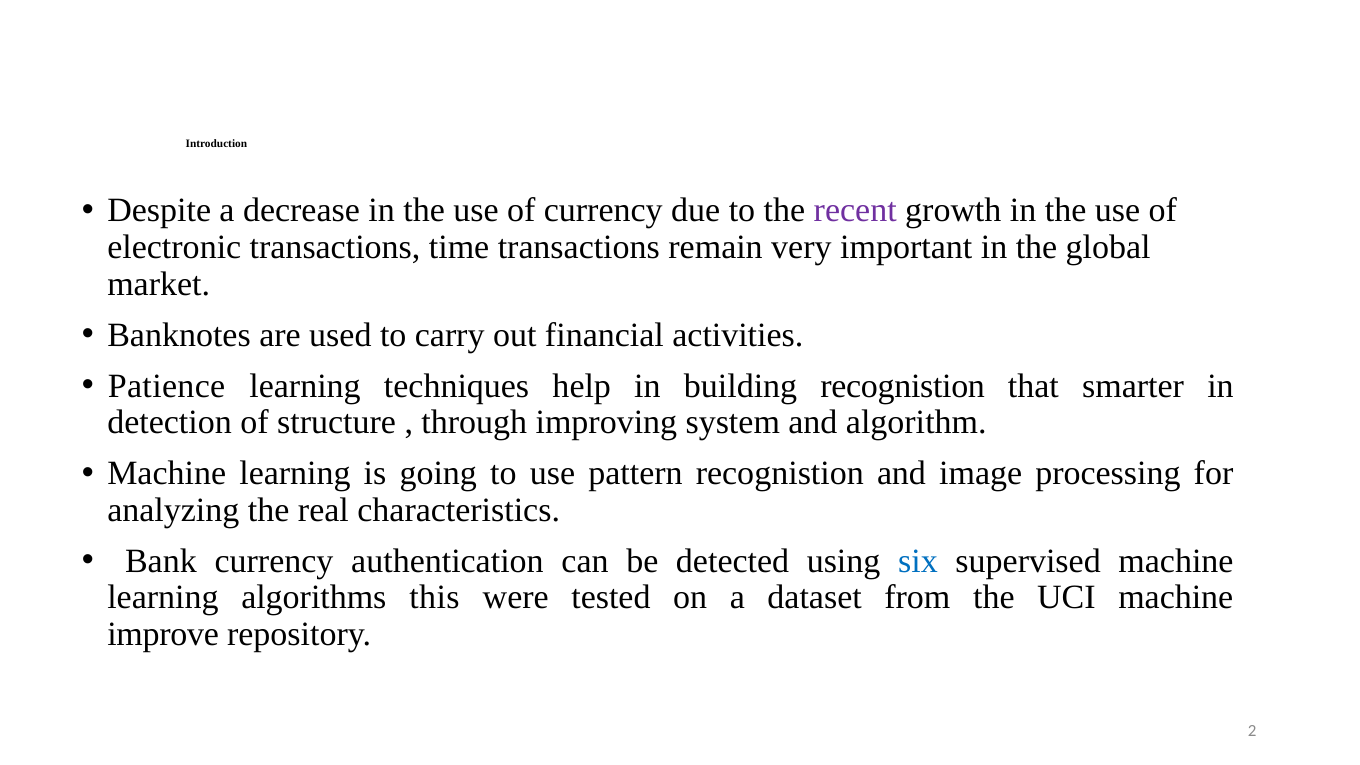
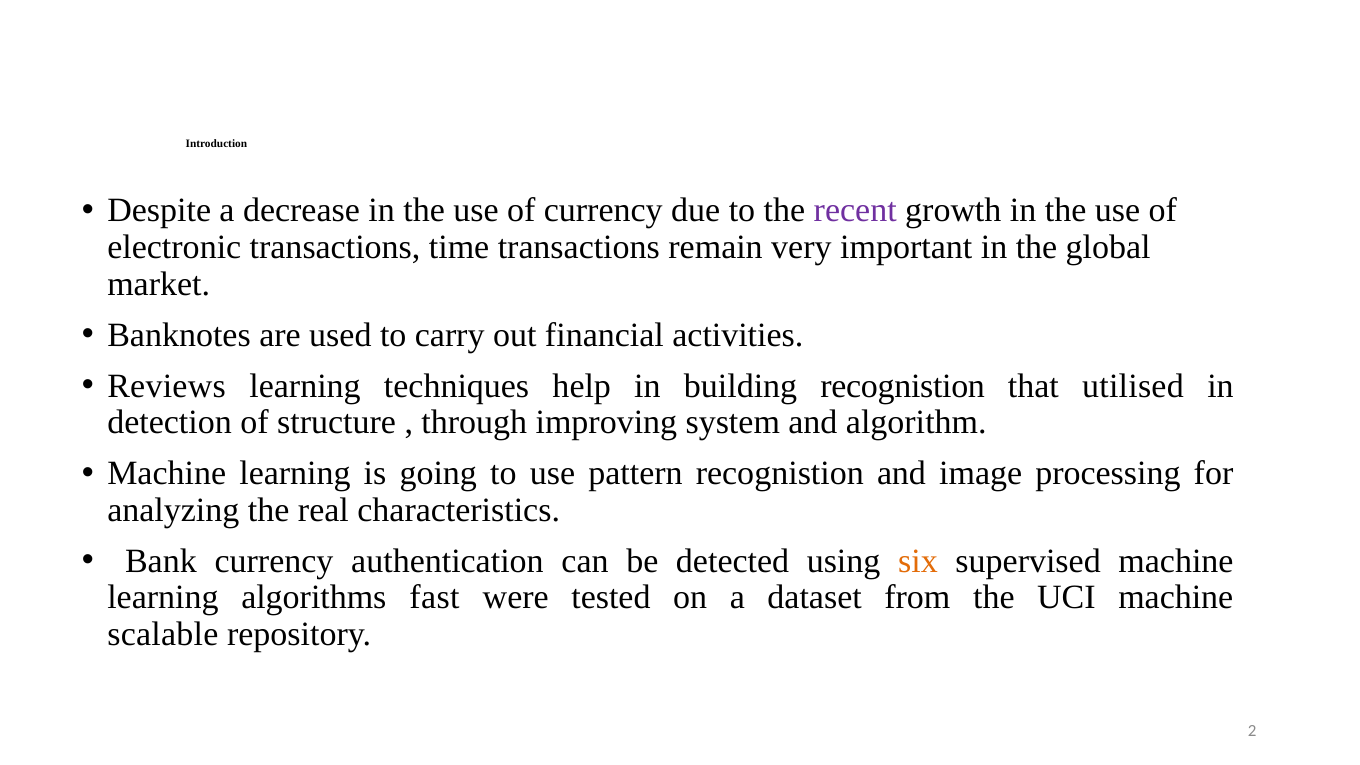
Patience: Patience -> Reviews (167, 386)
smarter: smarter -> utilised (1133, 386)
six colour: blue -> orange (918, 561)
this: this -> fast (434, 598)
improve: improve -> scalable (163, 634)
